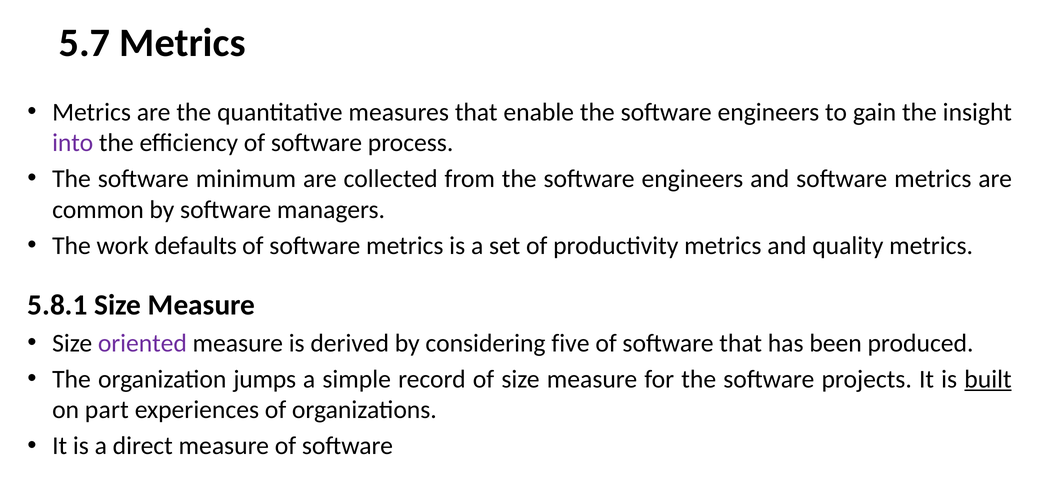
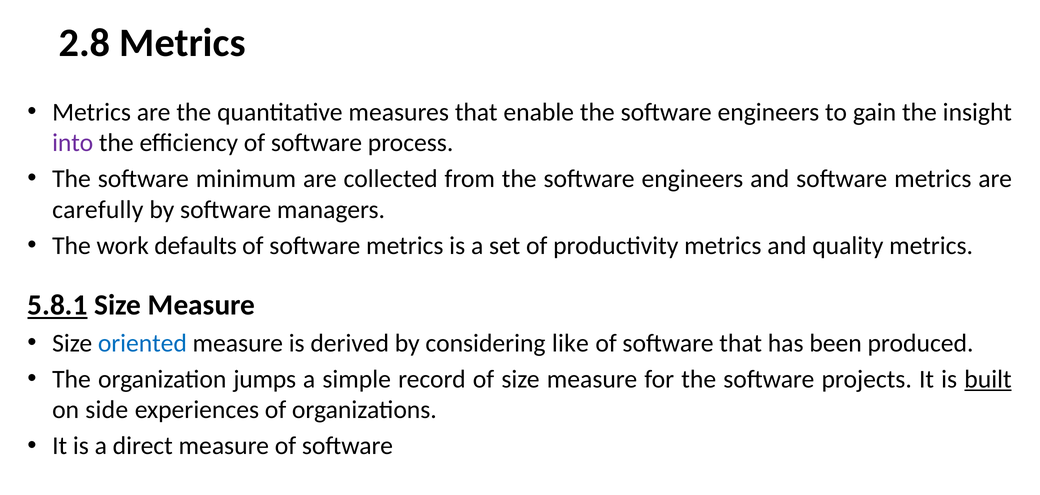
5.7: 5.7 -> 2.8 (84, 43)
common: common -> carefully (98, 210)
5.8.1 underline: none -> present (58, 305)
oriented colour: purple -> blue (142, 343)
five: five -> like (570, 343)
part: part -> side (107, 410)
